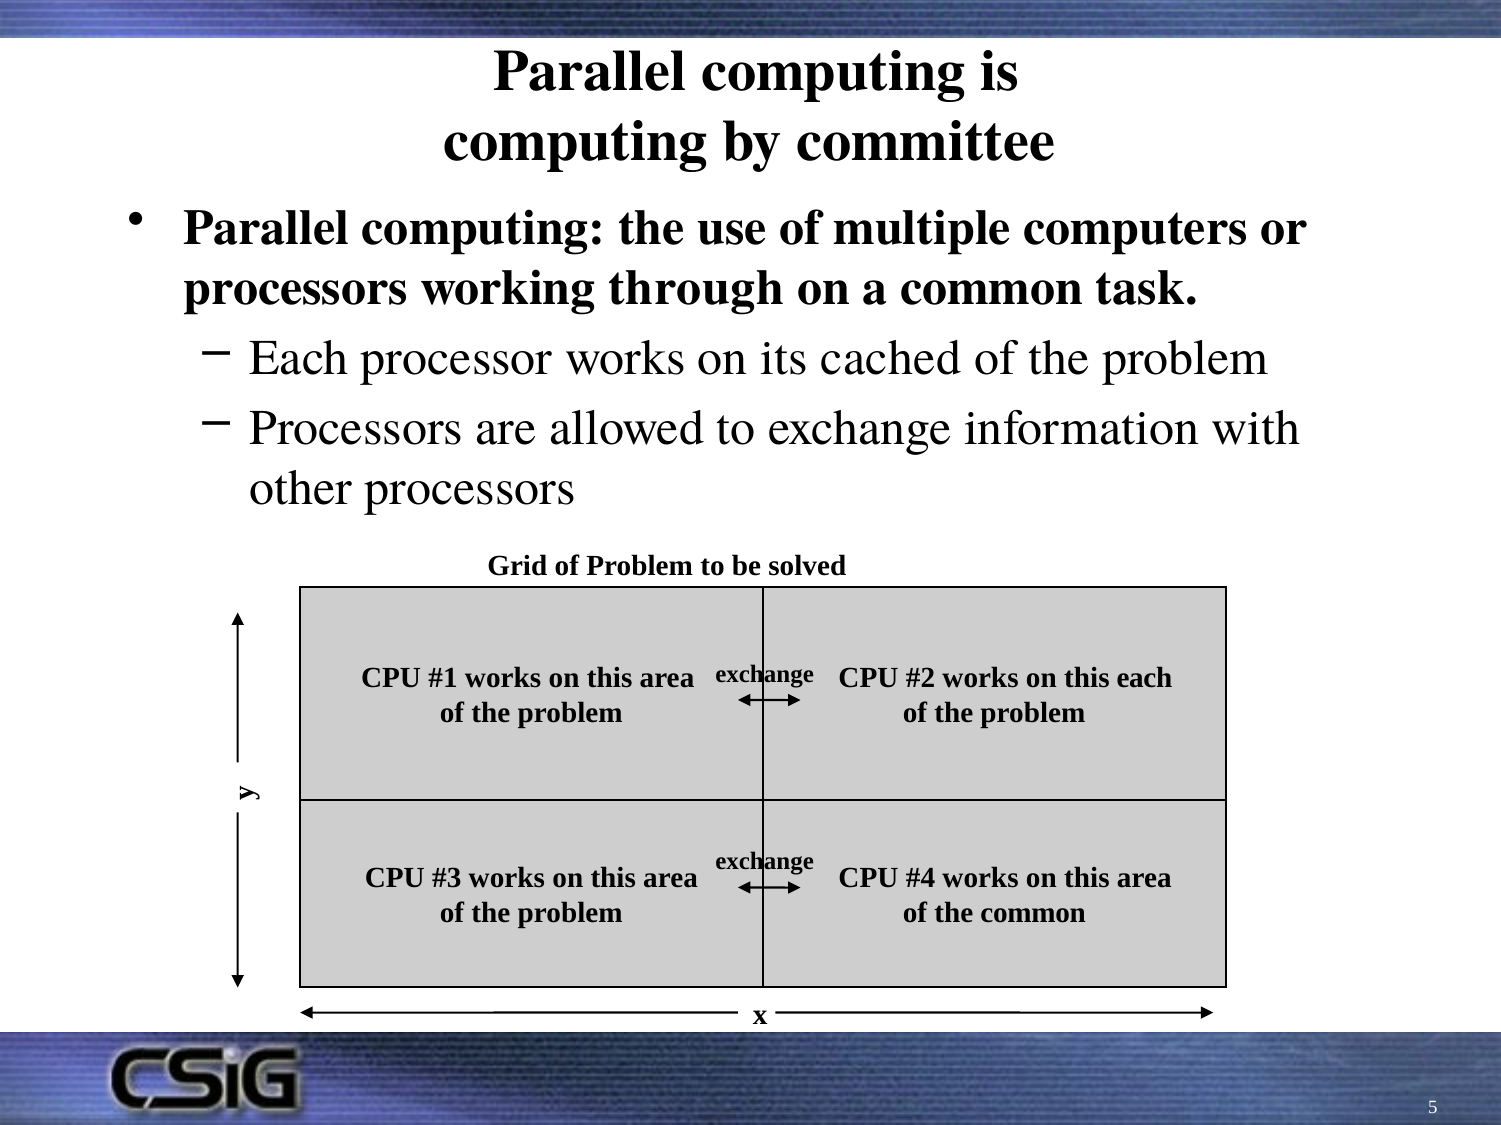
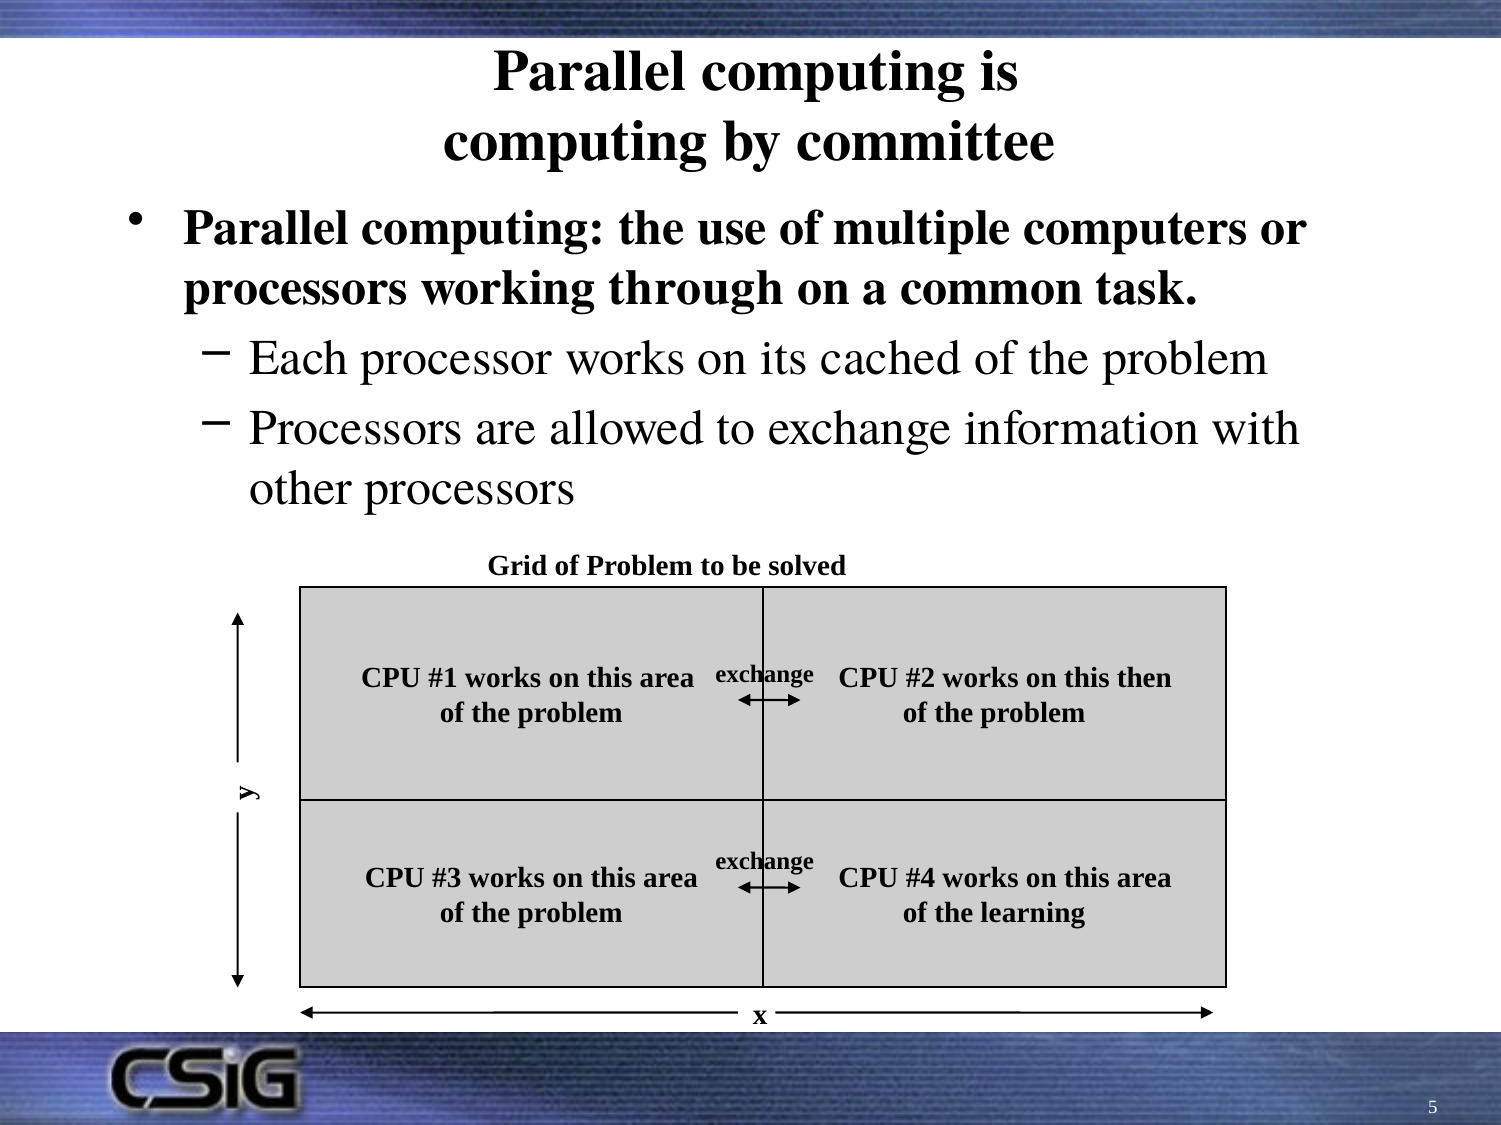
this each: each -> then (1144, 679)
the common: common -> learning (1033, 914)
